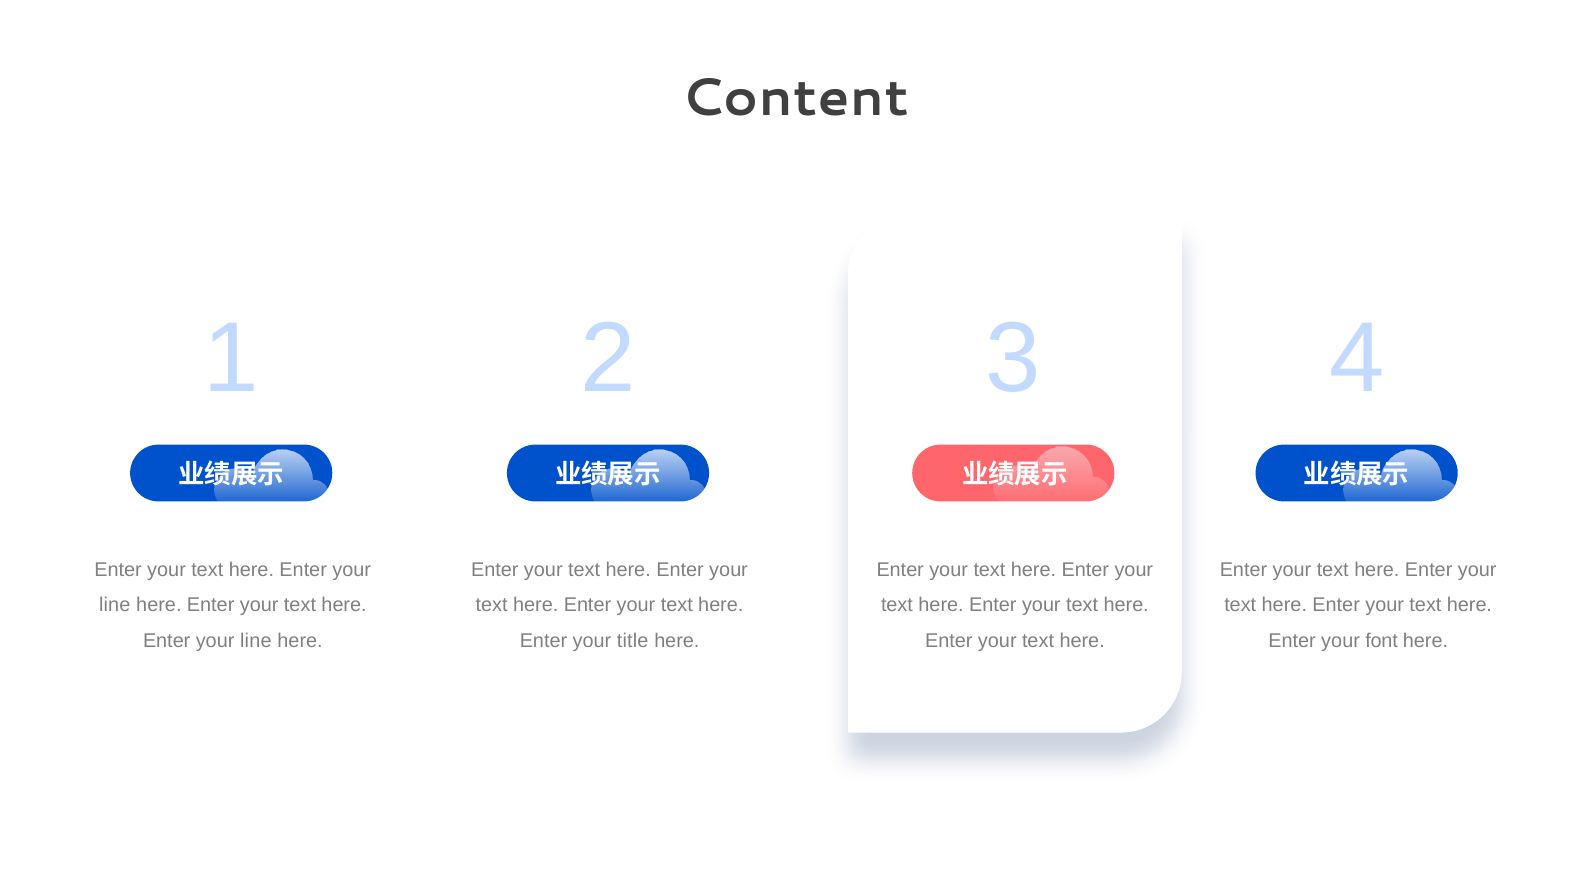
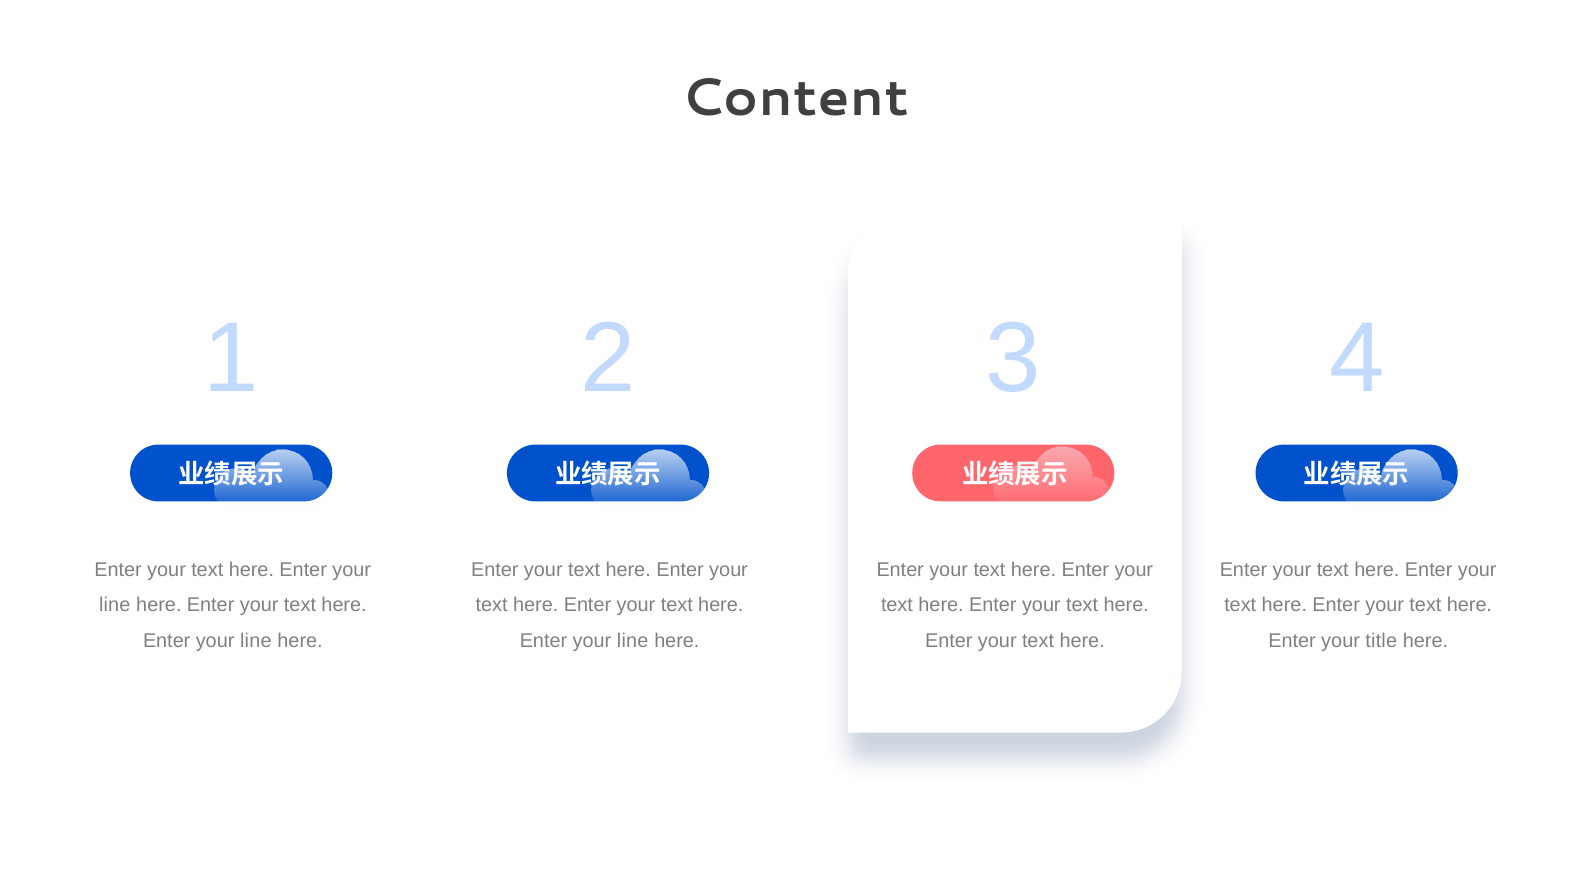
title: title -> line (633, 641)
font: font -> title (1381, 641)
